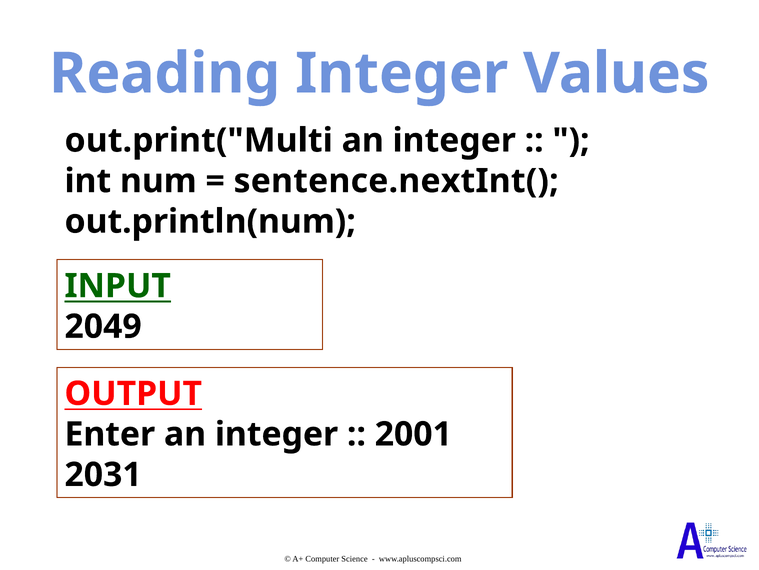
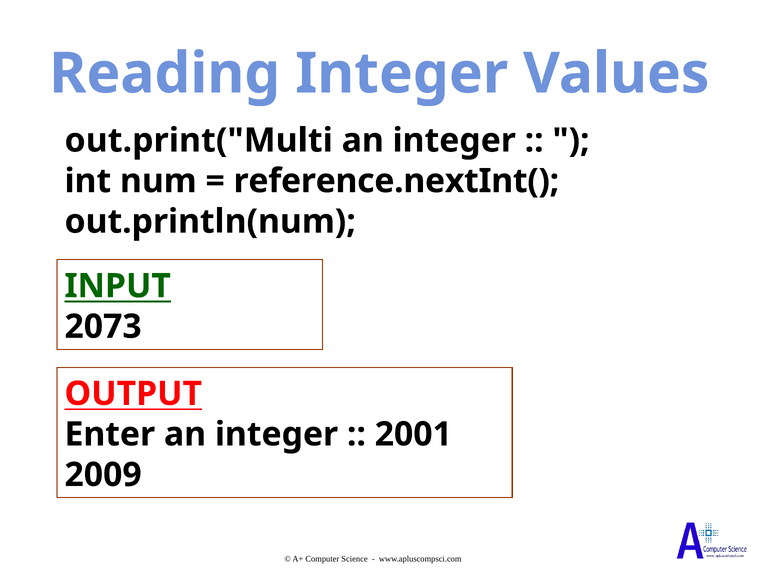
sentence.nextInt(: sentence.nextInt( -> reference.nextInt( (396, 181)
2049: 2049 -> 2073 (103, 326)
2031: 2031 -> 2009 (103, 474)
